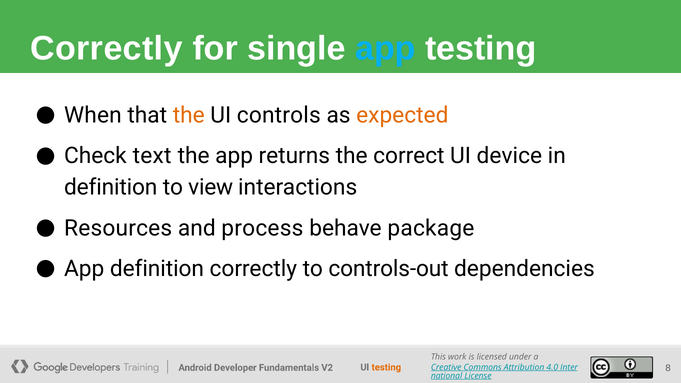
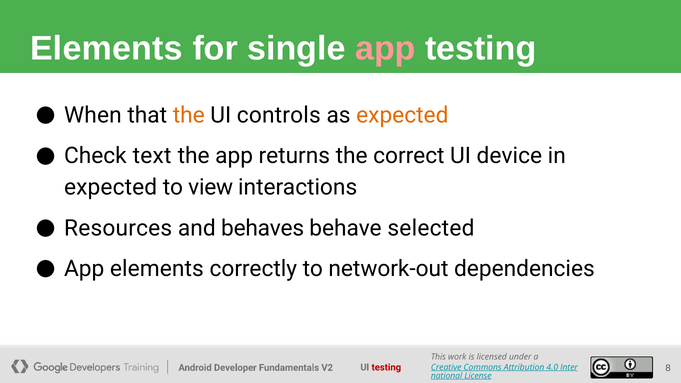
Correctly: Correctly -> Elements (106, 48)
app colour: light blue -> pink (385, 48)
definition: definition -> expected (111, 187)
process: process -> behaves (263, 228)
package: package -> selected (431, 228)
App definition: definition -> elements (157, 269)
controls-out: controls-out -> network-out (388, 269)
testing colour: orange -> red (386, 367)
